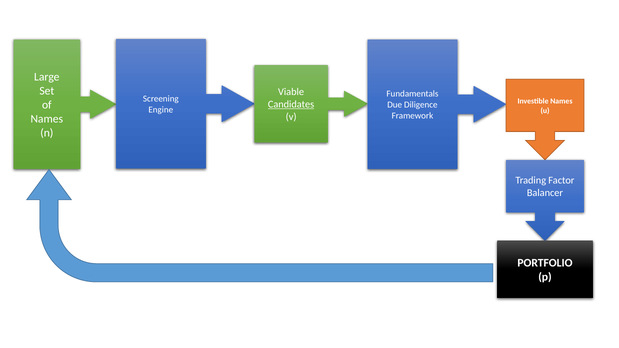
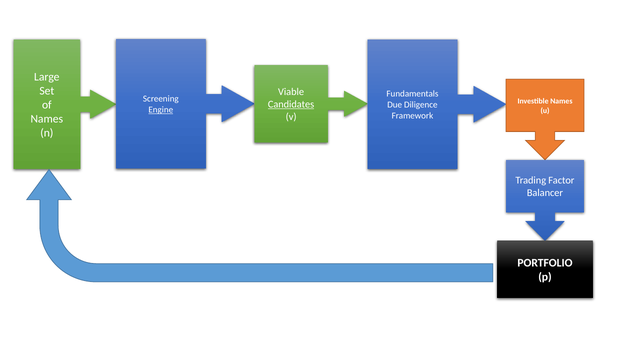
Engine underline: none -> present (161, 110)
